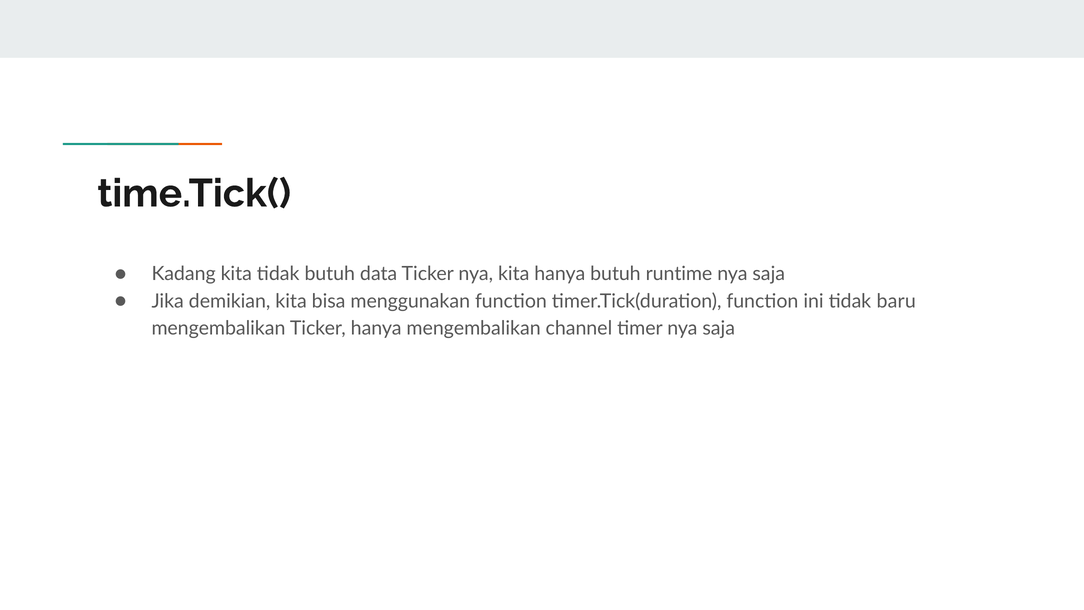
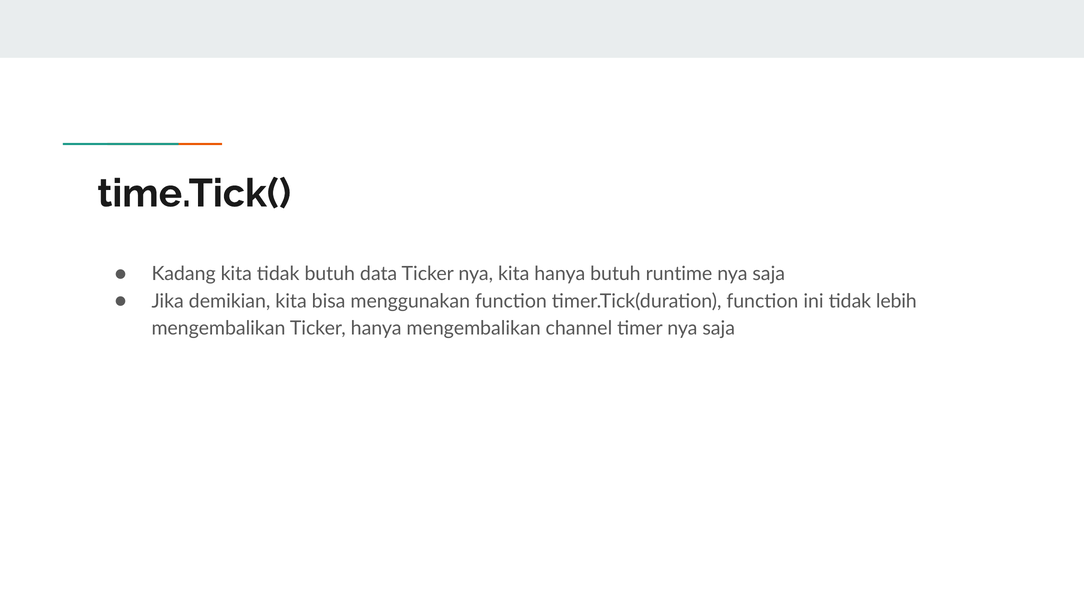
baru: baru -> lebih (896, 301)
